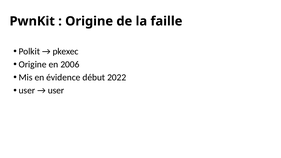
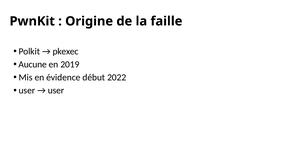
Origine: Origine -> Aucune (33, 64)
2006: 2006 -> 2019 (70, 64)
